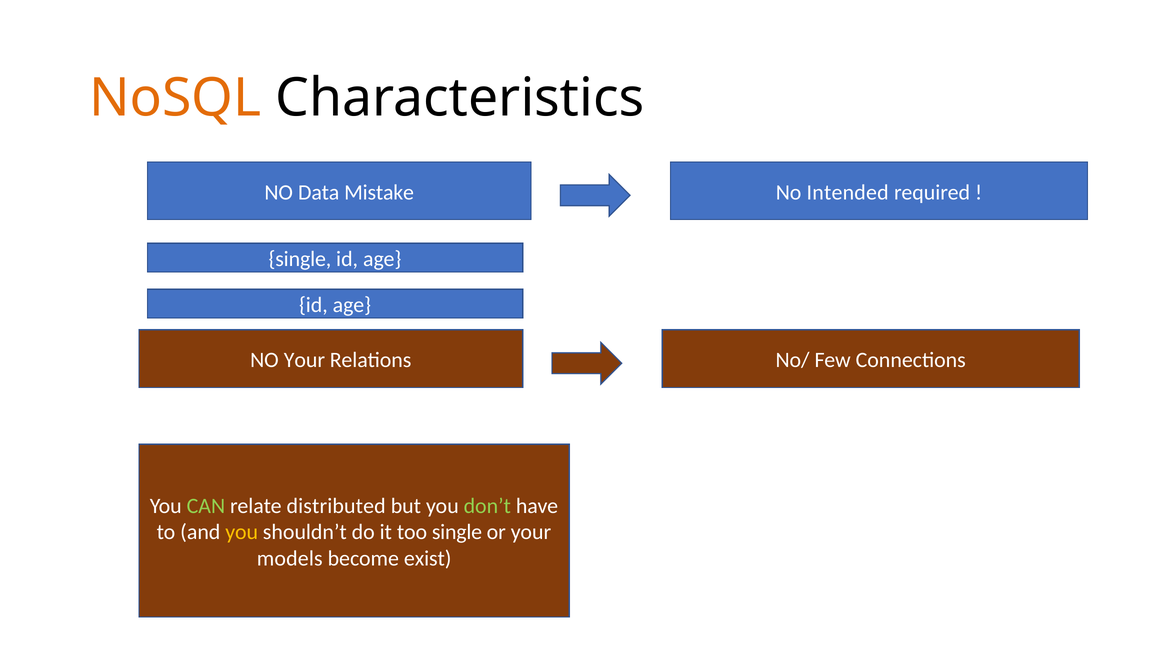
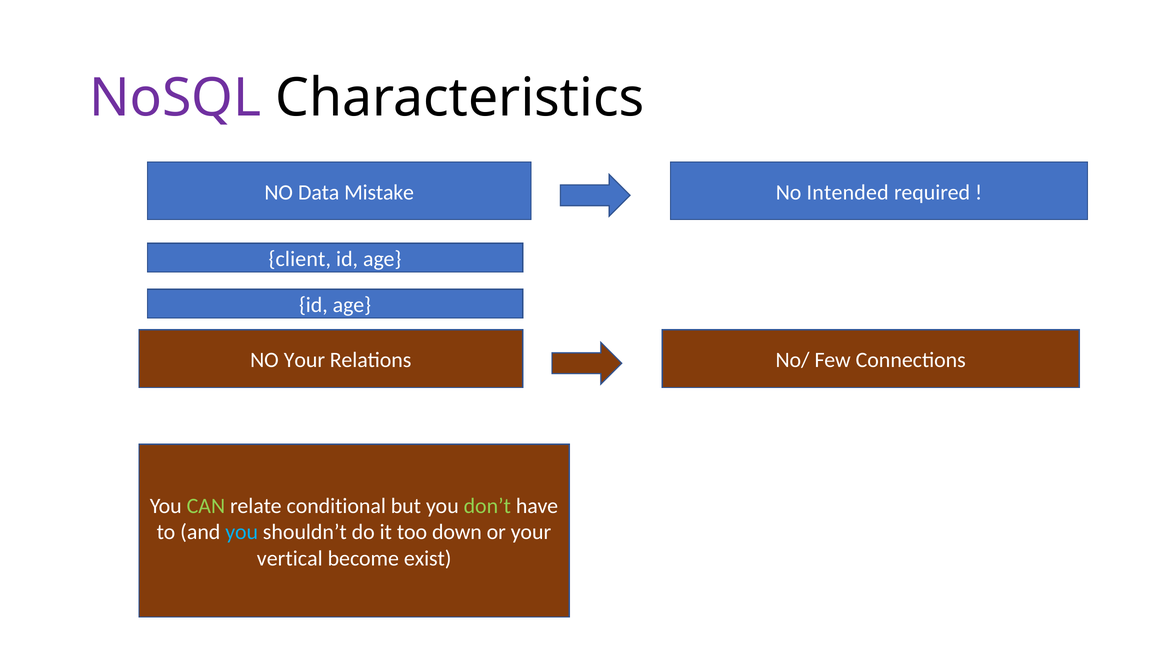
NoSQL colour: orange -> purple (175, 98)
single: single -> client (300, 259)
distributed: distributed -> conditional (336, 506)
you colour: yellow -> light blue (242, 532)
too single: single -> down (457, 532)
models: models -> vertical (290, 558)
